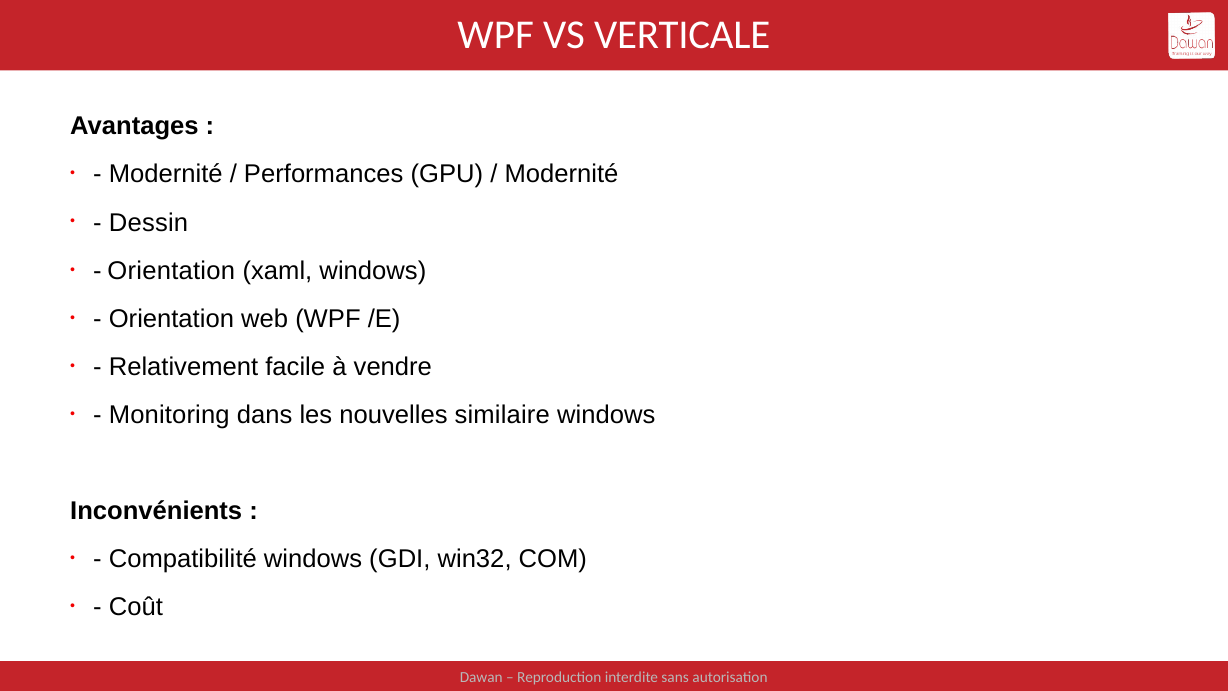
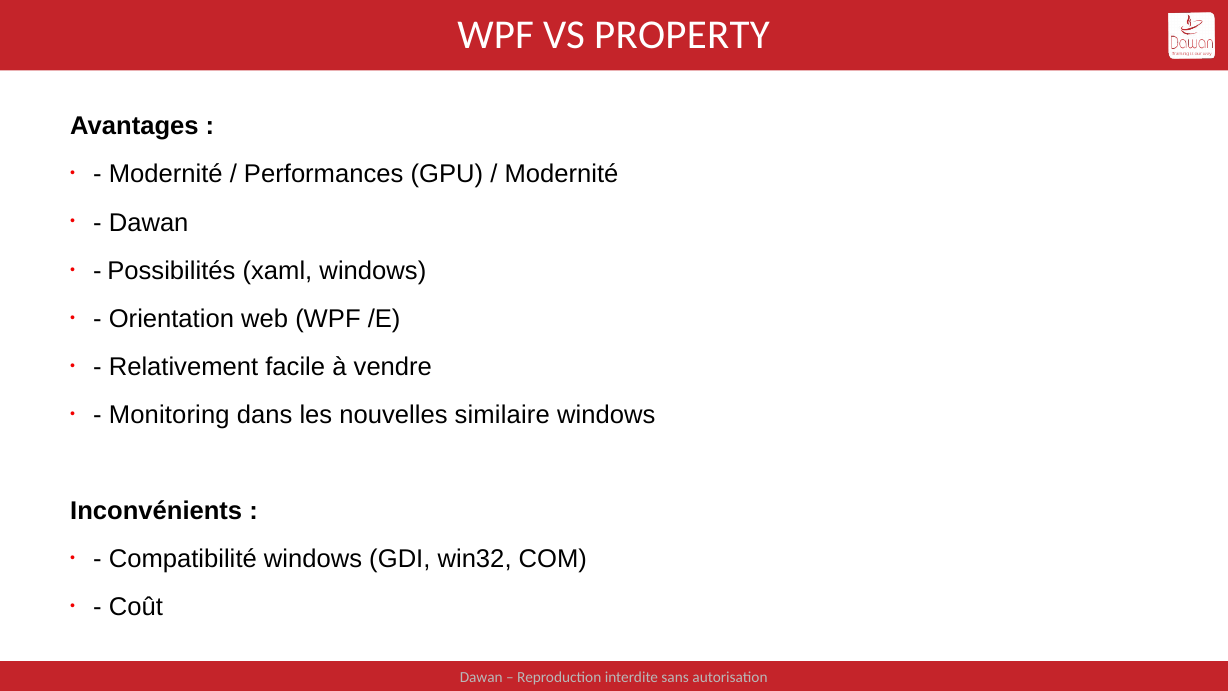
VERTICALE: VERTICALE -> PROPERTY (682, 35)
Dessin: Dessin -> Dawan (149, 222)
Orientation: Orientation -> Possibilités (171, 271)
